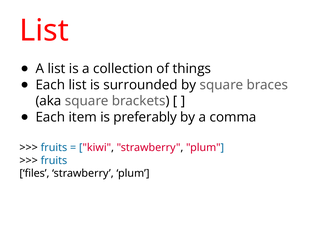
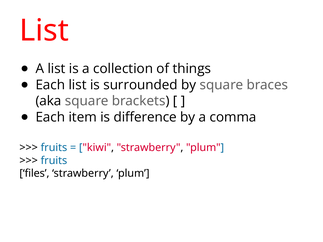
preferably: preferably -> difference (145, 117)
